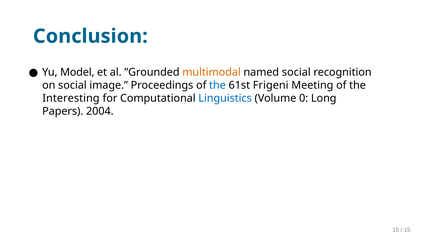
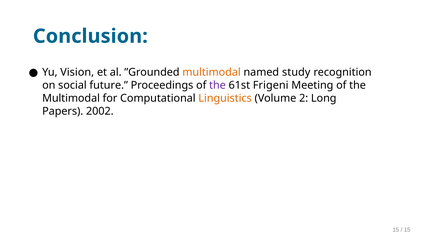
Model: Model -> Vision (77, 72)
named social: social -> study (296, 72)
image: image -> future (109, 85)
the colour: blue -> purple (217, 85)
Interesting: Interesting -> Multimodal (71, 98)
Linguistics colour: blue -> orange (225, 98)
0: 0 -> 2 (304, 98)
2004: 2004 -> 2002 (100, 111)
